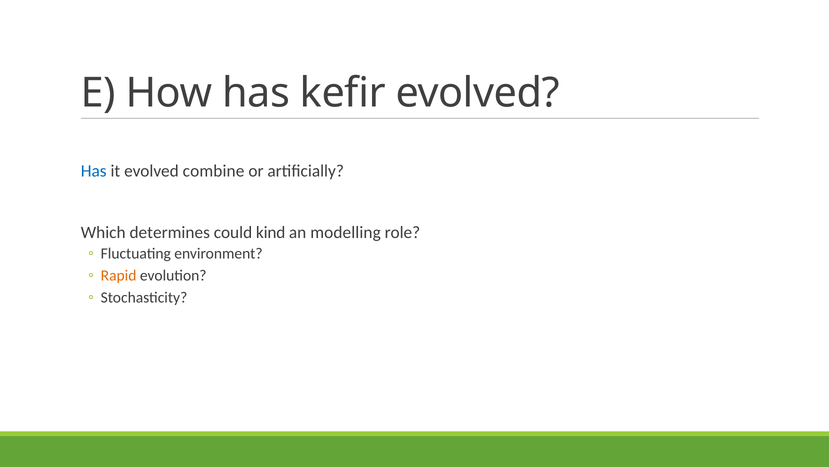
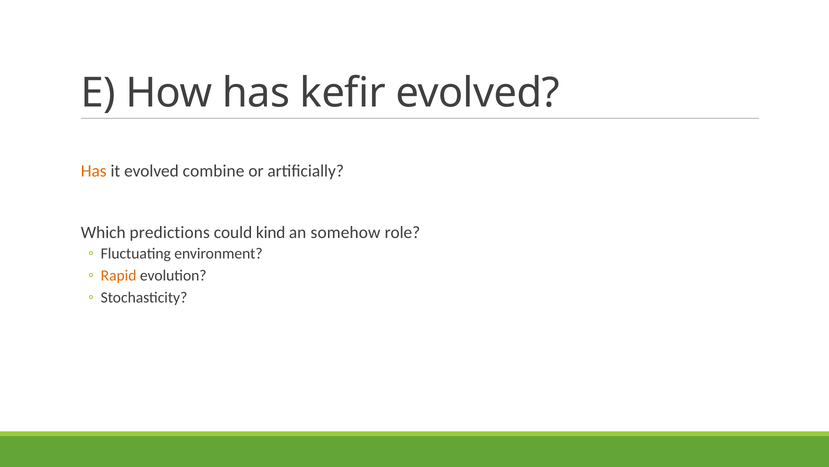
Has colour: blue -> orange (94, 171)
determines: determines -> predictions (170, 232)
modelling: modelling -> somehow (345, 232)
